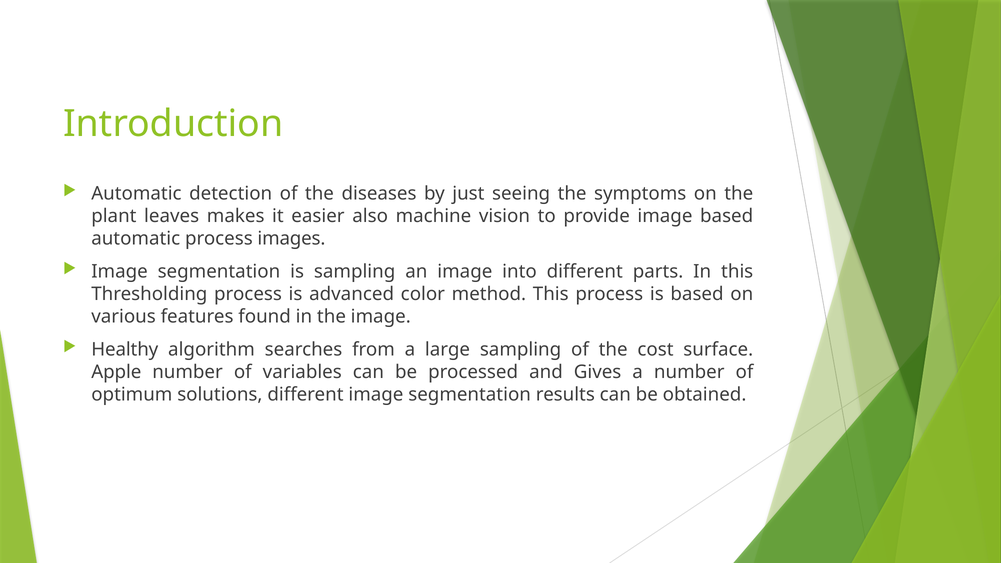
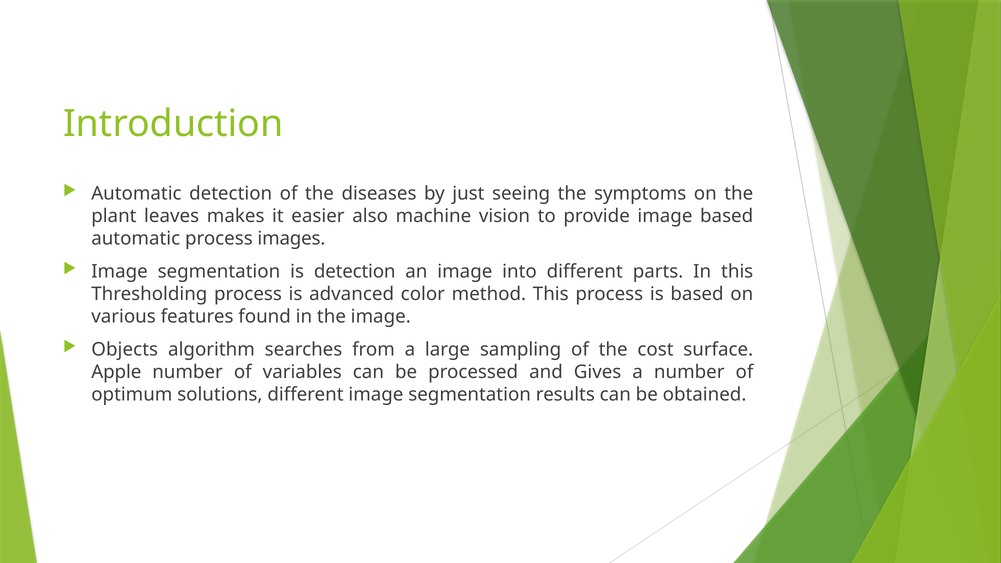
is sampling: sampling -> detection (355, 272)
Healthy: Healthy -> Objects (125, 350)
